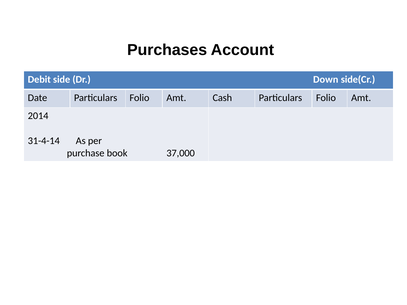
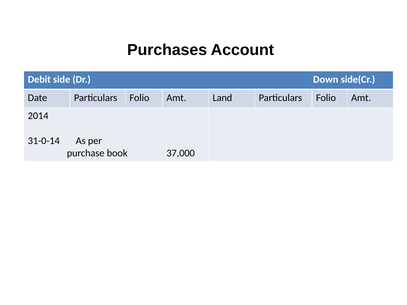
Cash: Cash -> Land (222, 98)
31-4-14: 31-4-14 -> 31-0-14 (44, 141)
